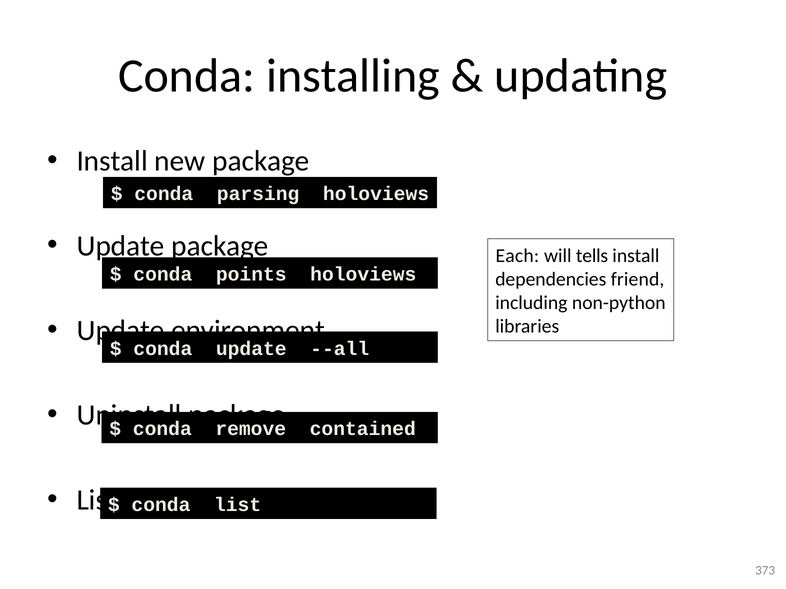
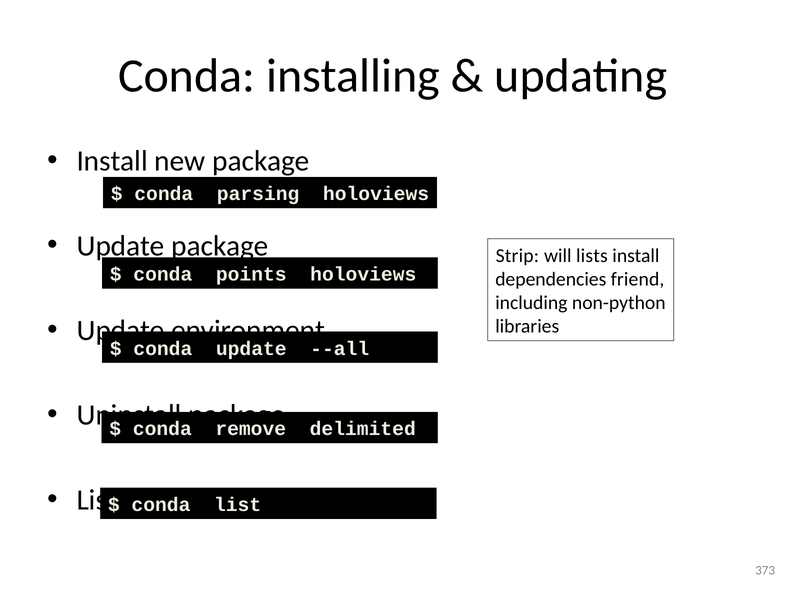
Each: Each -> Strip (517, 256)
tells: tells -> lists (592, 256)
contained: contained -> delimited (363, 429)
